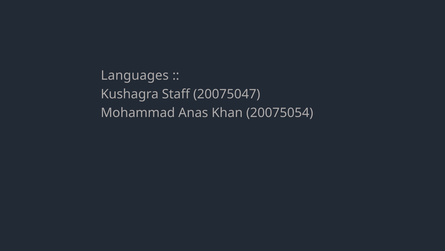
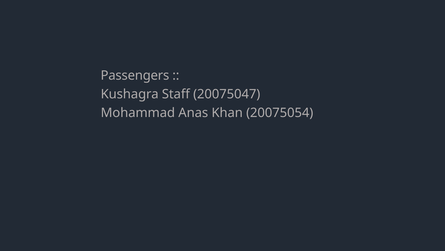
Languages: Languages -> Passengers (135, 75)
